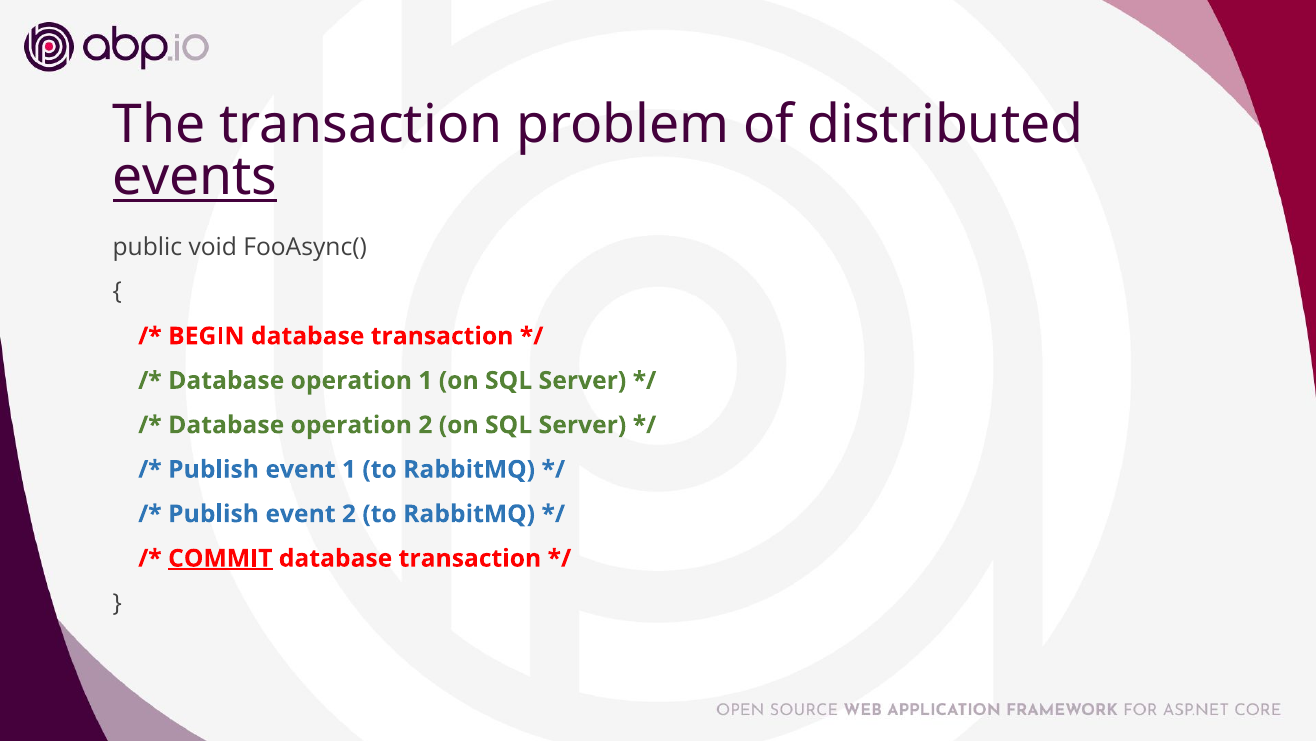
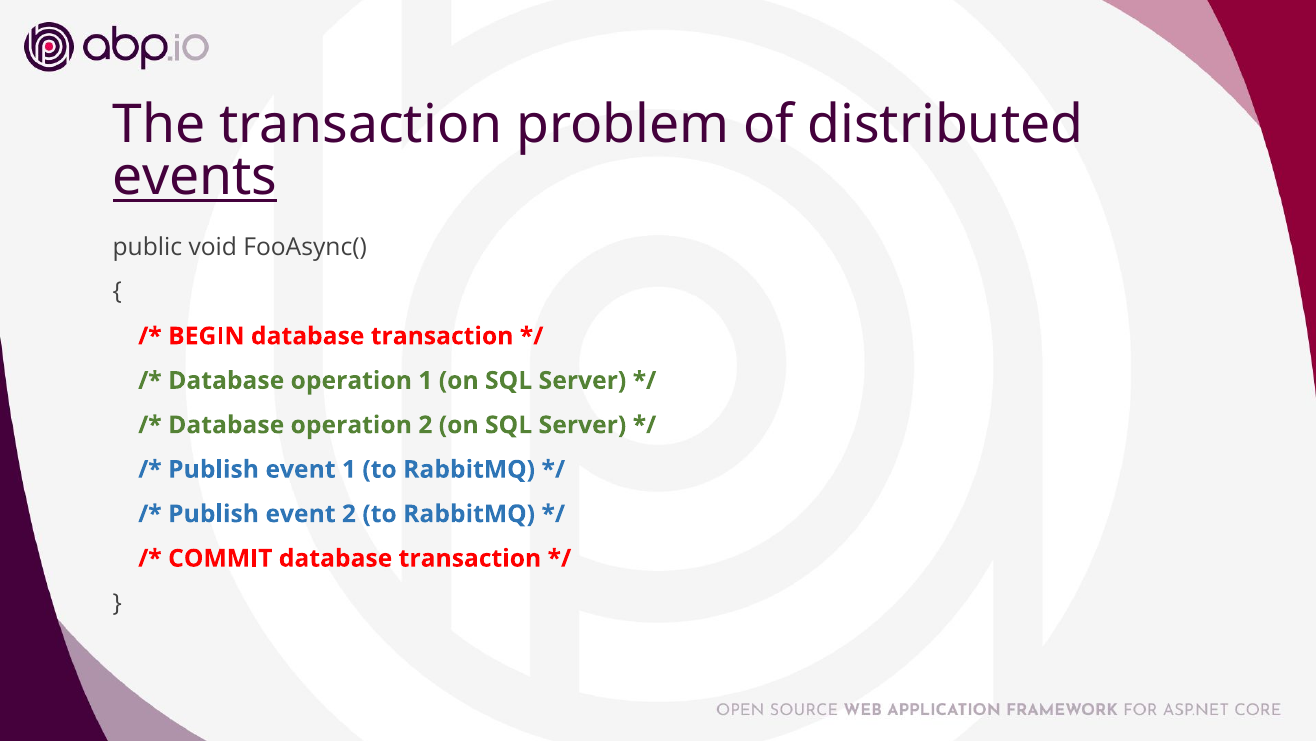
COMMIT underline: present -> none (220, 558)
